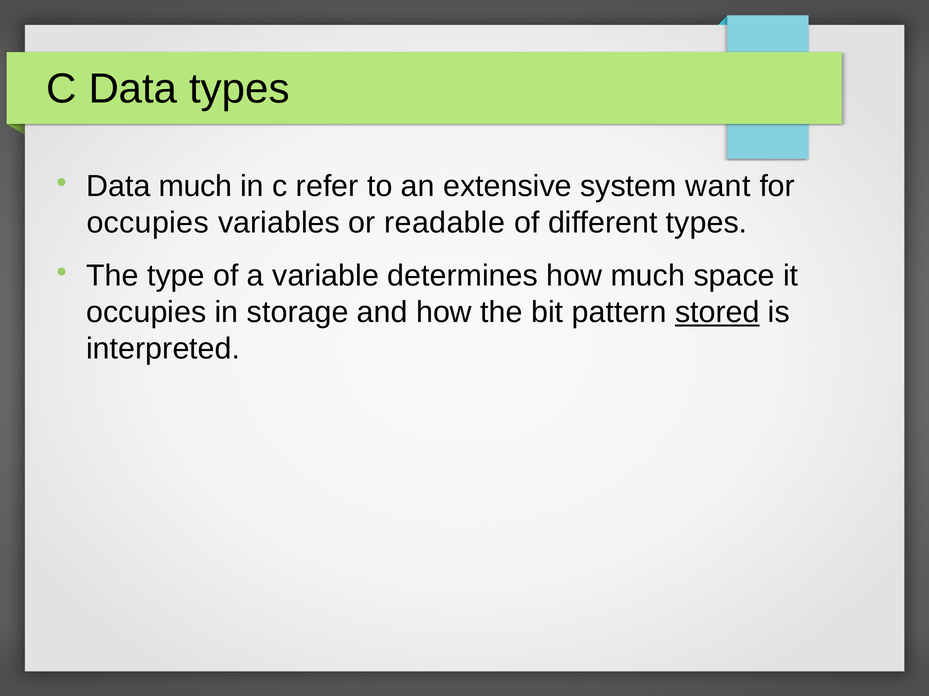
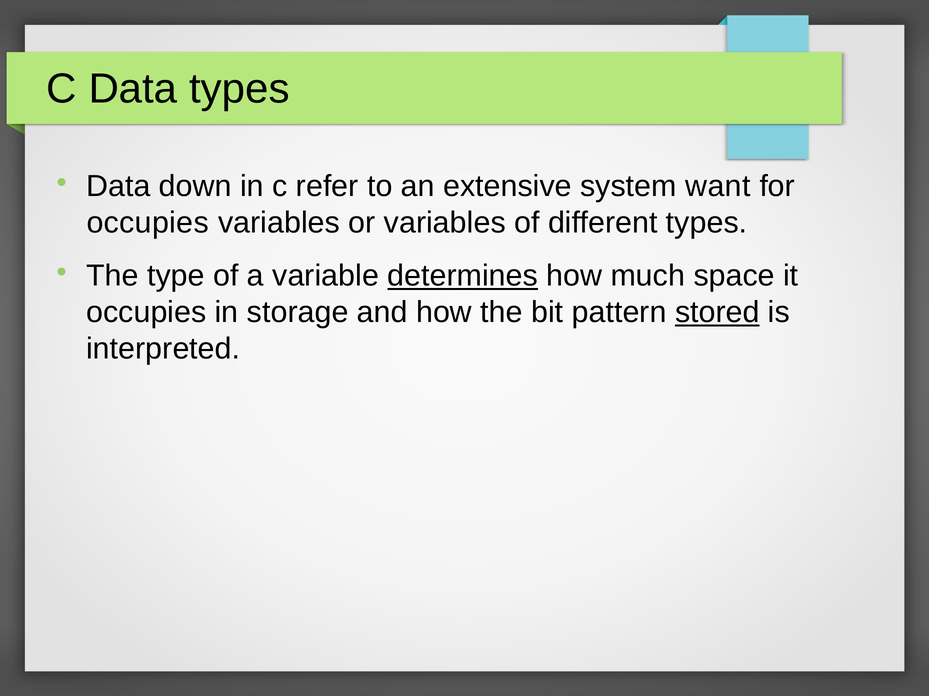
Data much: much -> down (195, 186)
or readable: readable -> variables (445, 223)
determines underline: none -> present (463, 276)
